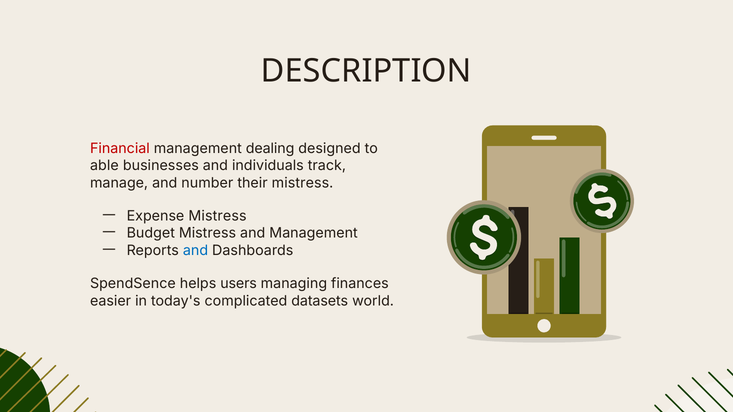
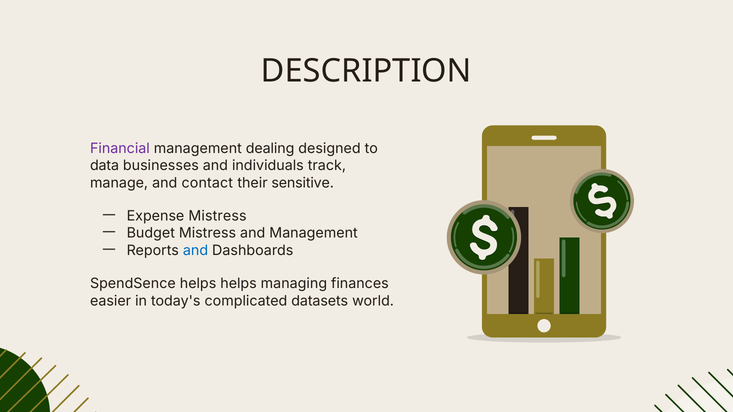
Financial colour: red -> purple (120, 149)
able: able -> data (105, 166)
number: number -> contact (207, 183)
their mistress: mistress -> sensitive (303, 183)
helps users: users -> helps (239, 284)
